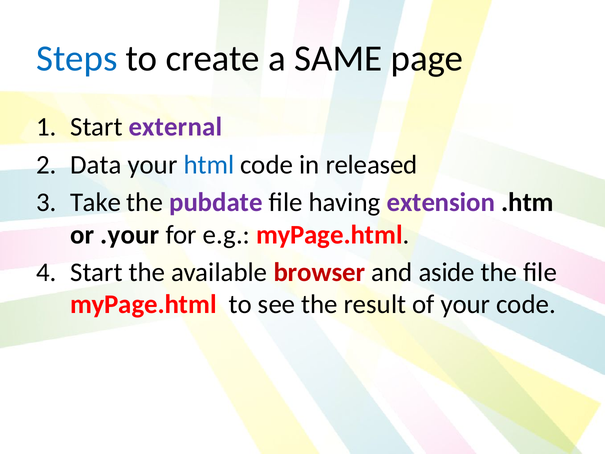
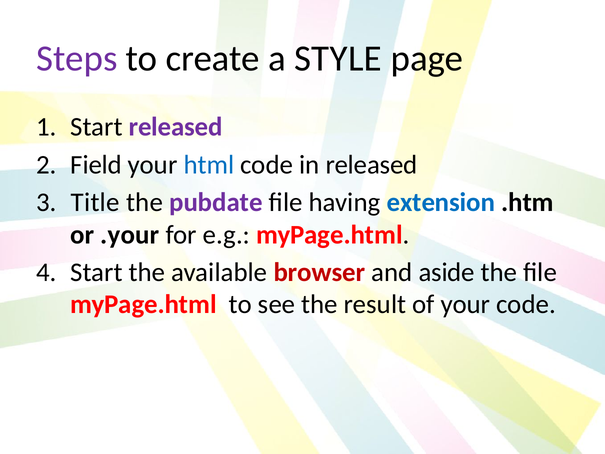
Steps colour: blue -> purple (77, 59)
SAME: SAME -> STYLE (338, 59)
Start external: external -> released (176, 127)
Data: Data -> Field (96, 165)
Take: Take -> Title (95, 202)
extension colour: purple -> blue (441, 202)
